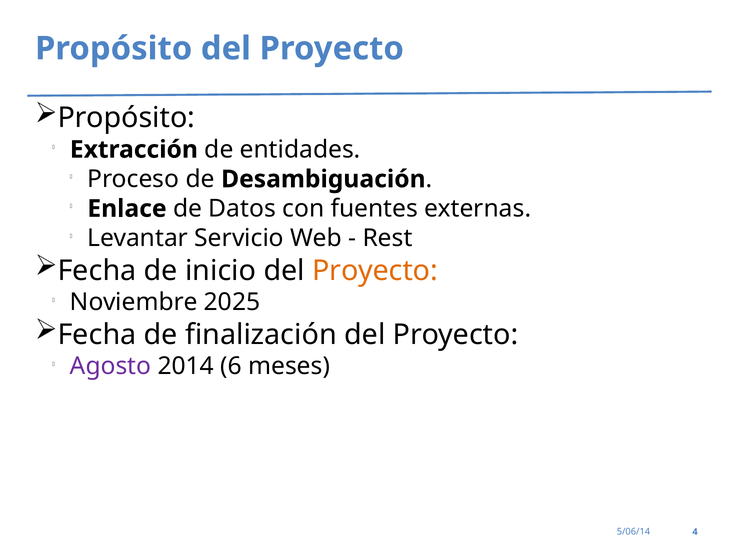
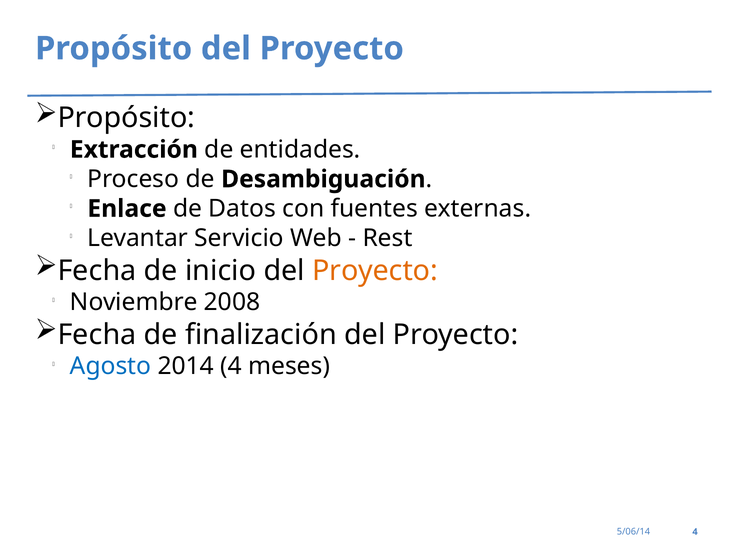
2025: 2025 -> 2008 (232, 302)
Agosto colour: purple -> blue (111, 366)
2014 6: 6 -> 4 (231, 366)
